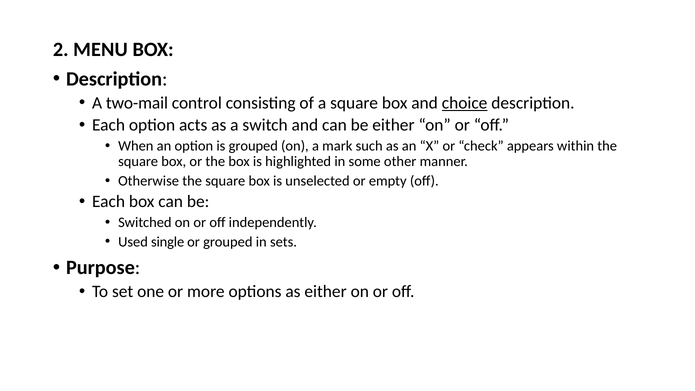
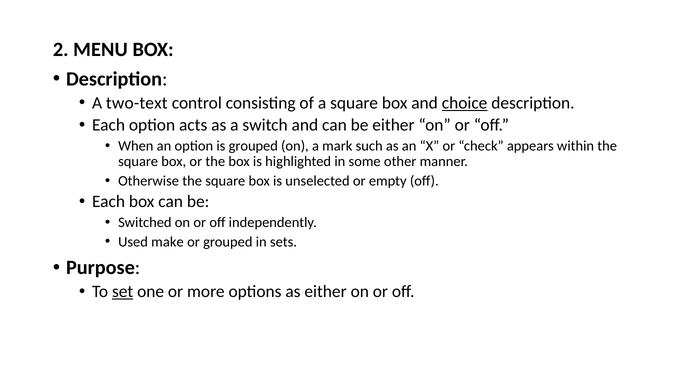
two-mail: two-mail -> two-text (137, 103)
single: single -> make (168, 242)
set underline: none -> present (123, 292)
